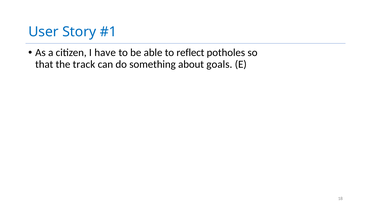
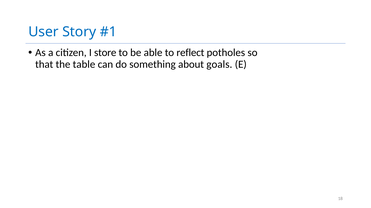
have: have -> store (105, 53)
track: track -> table (84, 65)
